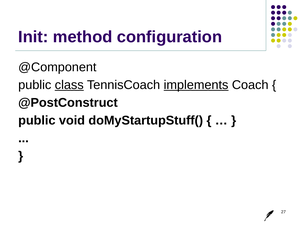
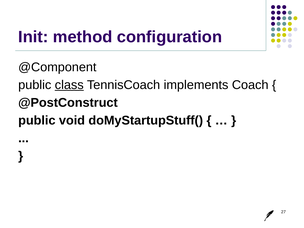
implements underline: present -> none (196, 85)
